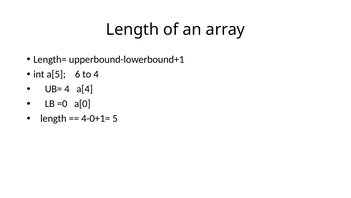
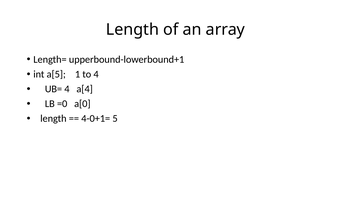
6: 6 -> 1 (78, 74)
